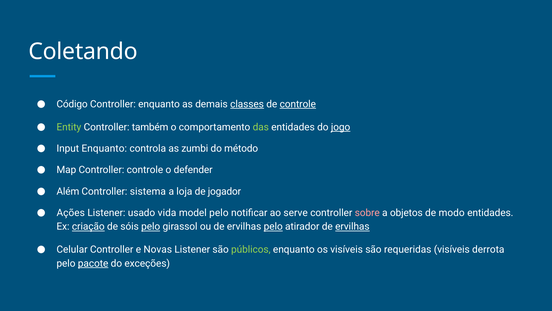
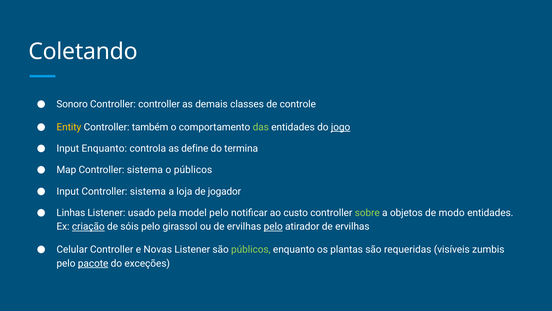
Código: Código -> Sonoro (72, 104)
Controller enquanto: enquanto -> controller (159, 104)
classes underline: present -> none (247, 104)
controle underline: present -> none (298, 104)
Entity colour: light green -> yellow (69, 127)
zumbi: zumbi -> define (195, 148)
método: método -> termina (241, 148)
Map Controller controle: controle -> sistema (145, 170)
o defender: defender -> públicos (193, 170)
Além: Além -> Input (68, 191)
Ações: Ações -> Linhas (71, 213)
vida: vida -> pela (167, 213)
serve: serve -> custo (296, 213)
sobre colour: pink -> light green (367, 213)
pelo underline: present -> none (151, 226)
ervilhas underline: present -> none (352, 226)
os visíveis: visíveis -> plantas (347, 249)
derrota: derrota -> zumbis (488, 249)
